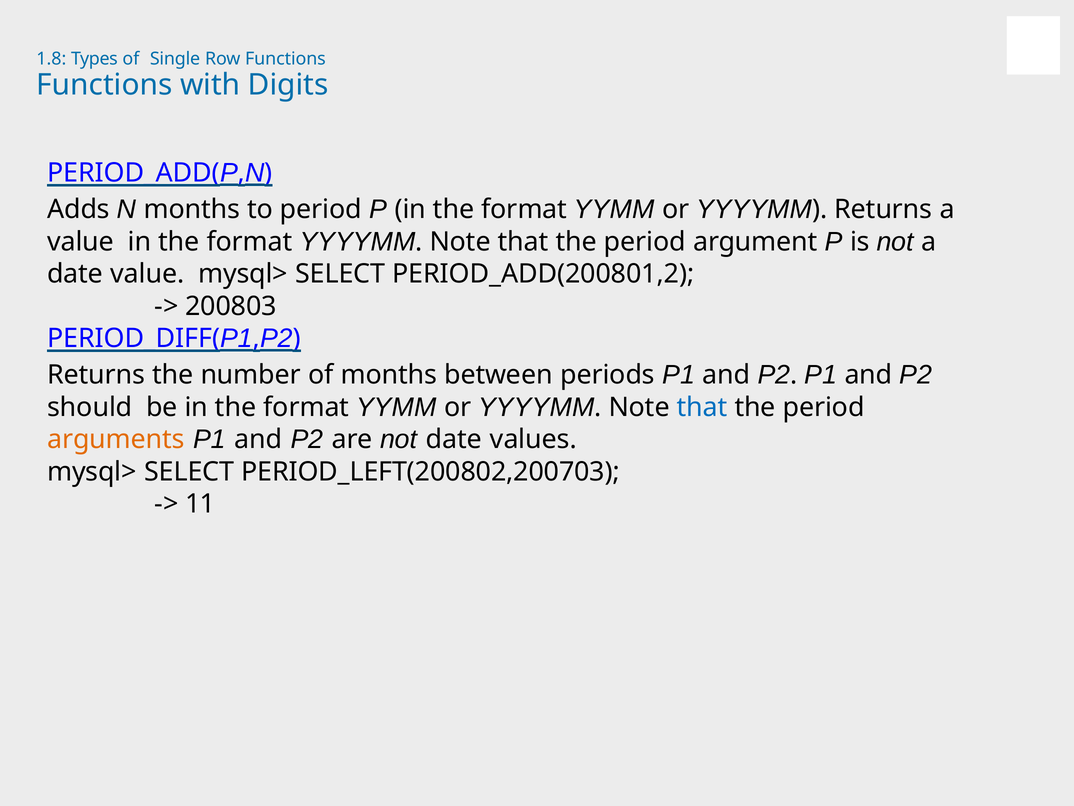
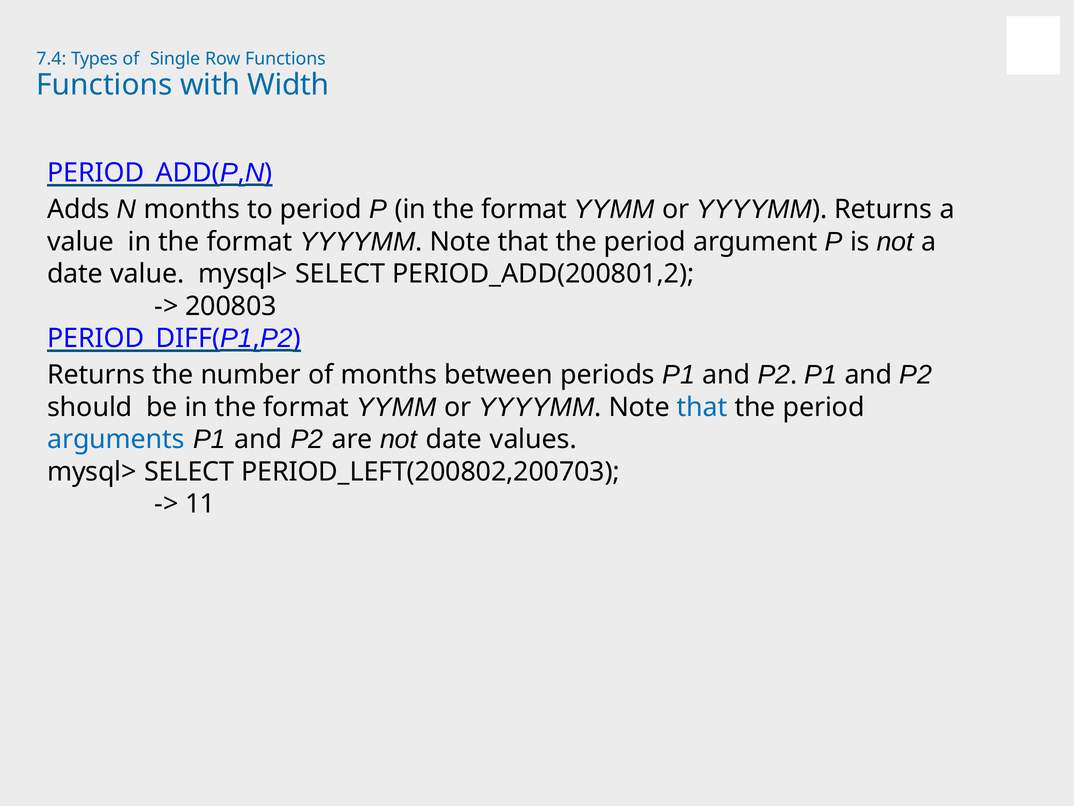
1.8: 1.8 -> 7.4 (51, 59)
Digits: Digits -> Width (288, 85)
arguments colour: orange -> blue (116, 439)
